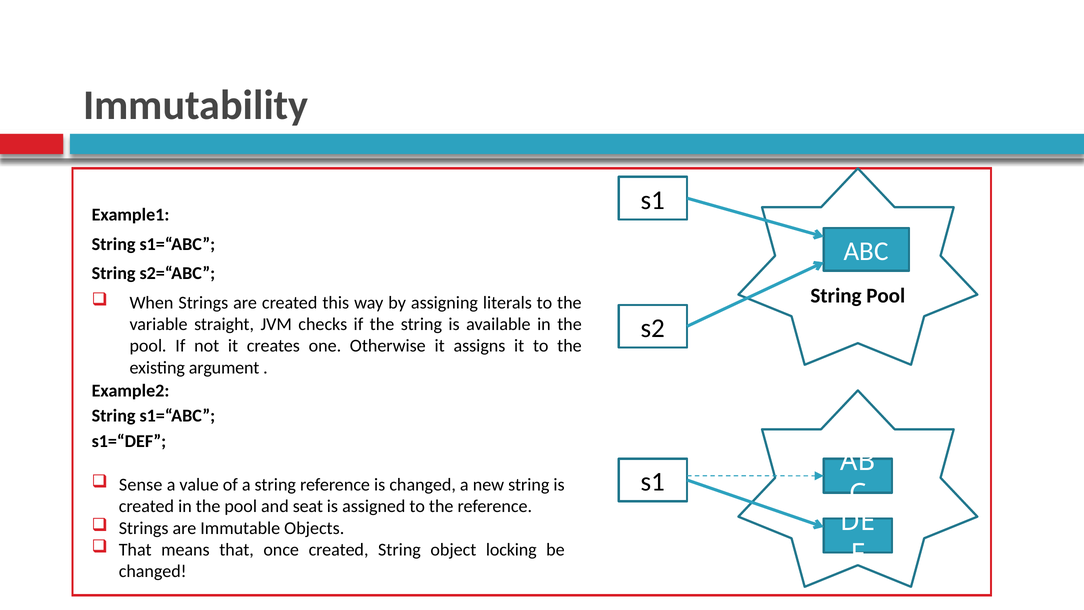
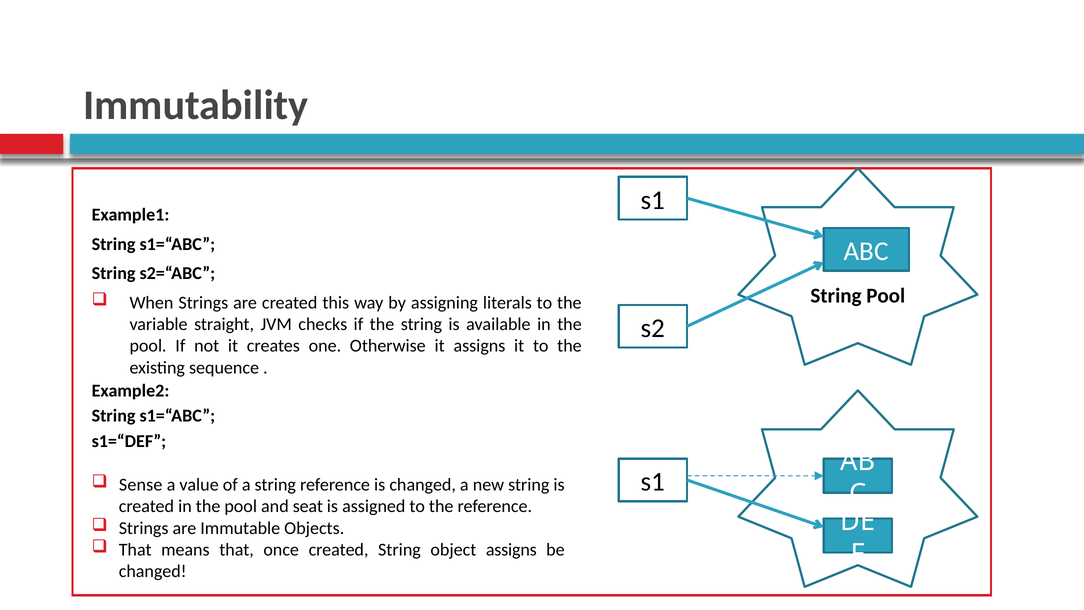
argument: argument -> sequence (224, 368)
object locking: locking -> assigns (511, 550)
